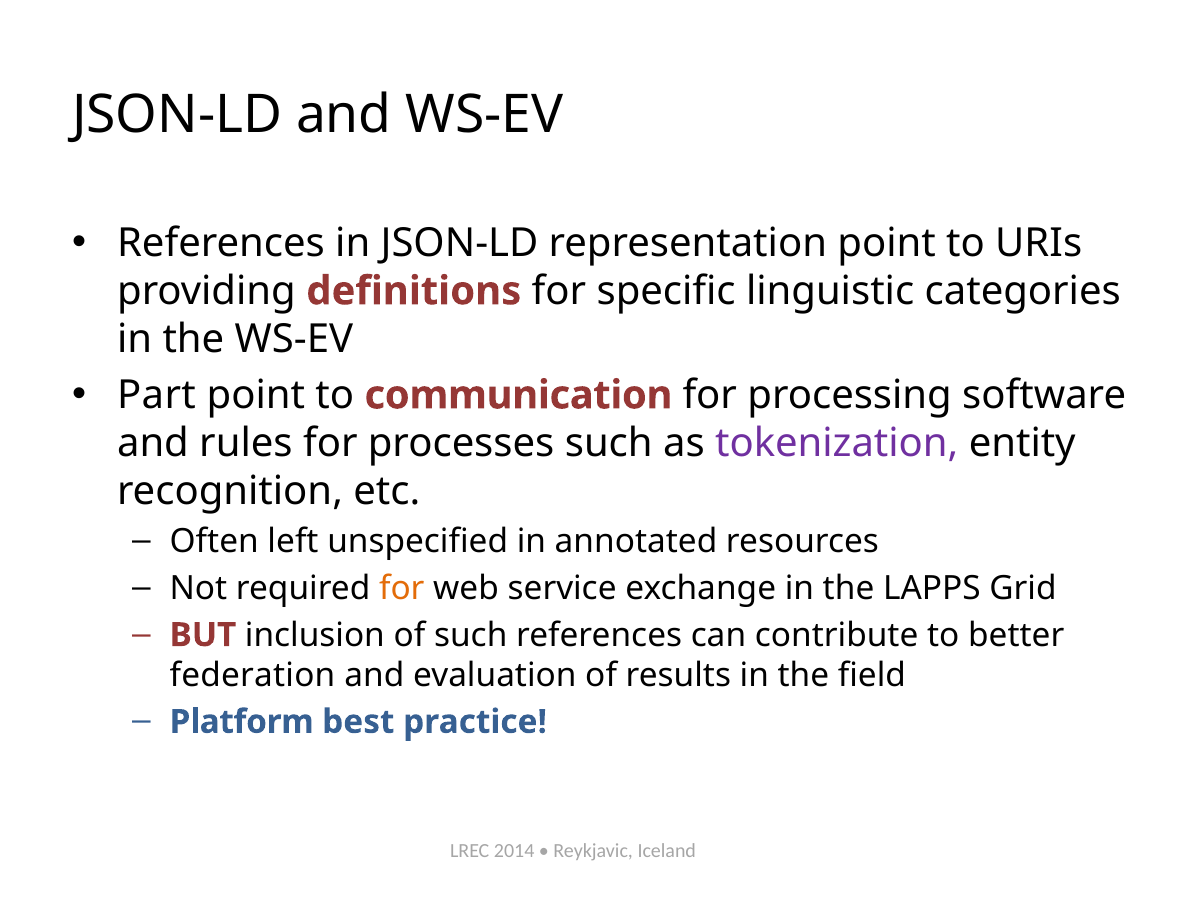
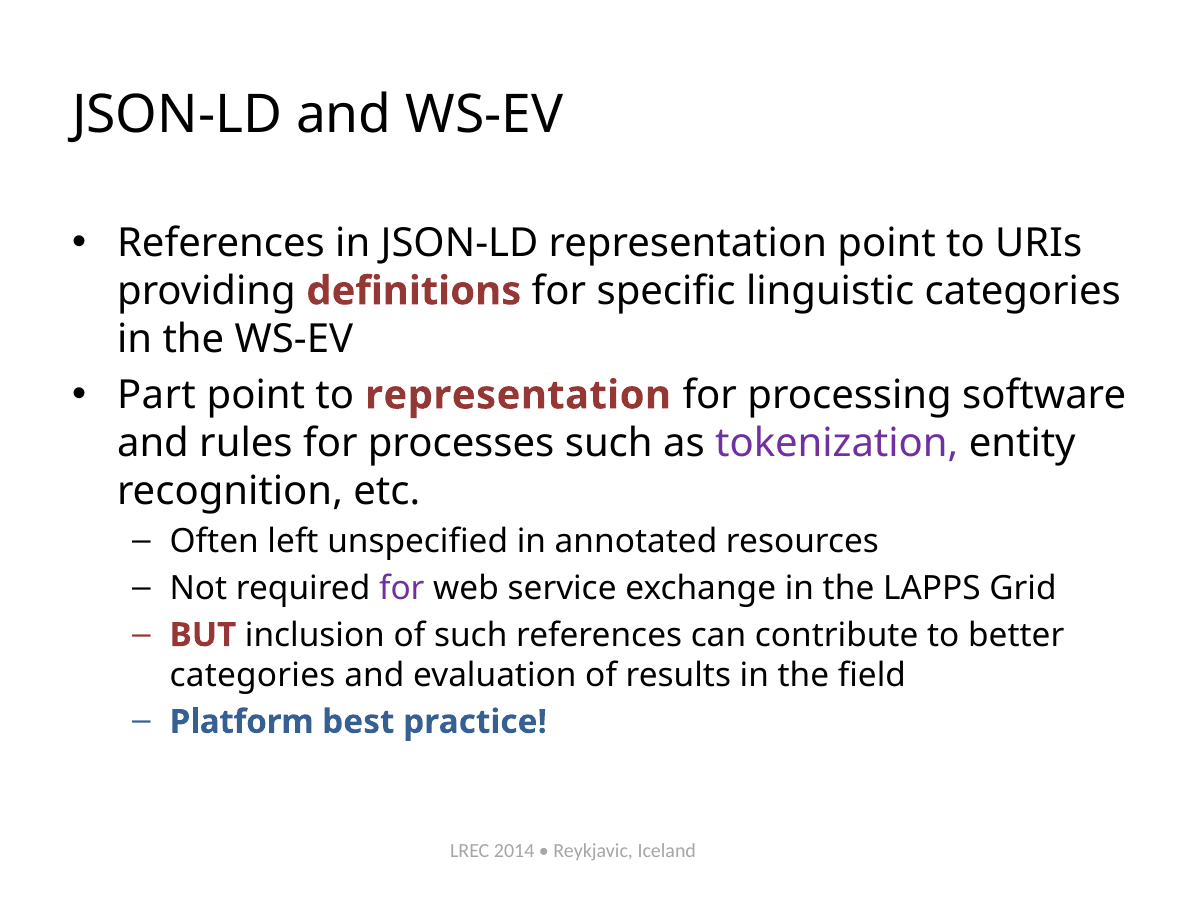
to communication: communication -> representation (518, 395)
for colour: orange -> purple (402, 588)
federation: federation -> categories (253, 675)
